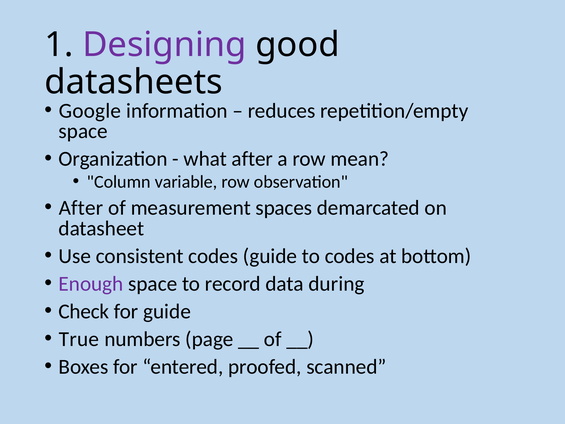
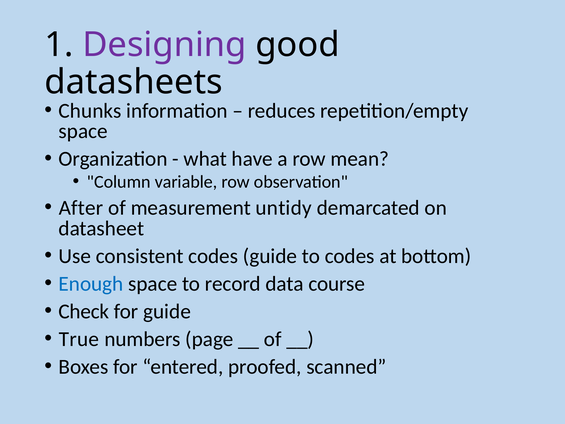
Google: Google -> Chunks (90, 111)
what after: after -> have (252, 159)
spaces: spaces -> untidy (284, 208)
Enough colour: purple -> blue (91, 284)
during: during -> course (337, 284)
